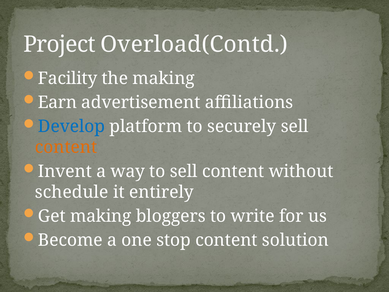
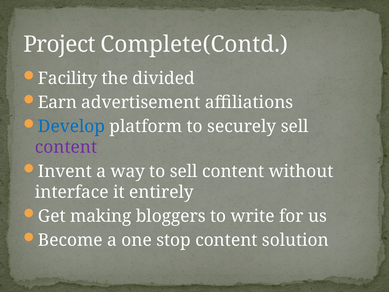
Overload(Contd: Overload(Contd -> Complete(Contd (194, 44)
the making: making -> divided (164, 78)
content colour: orange -> purple (66, 147)
schedule: schedule -> interface (72, 192)
